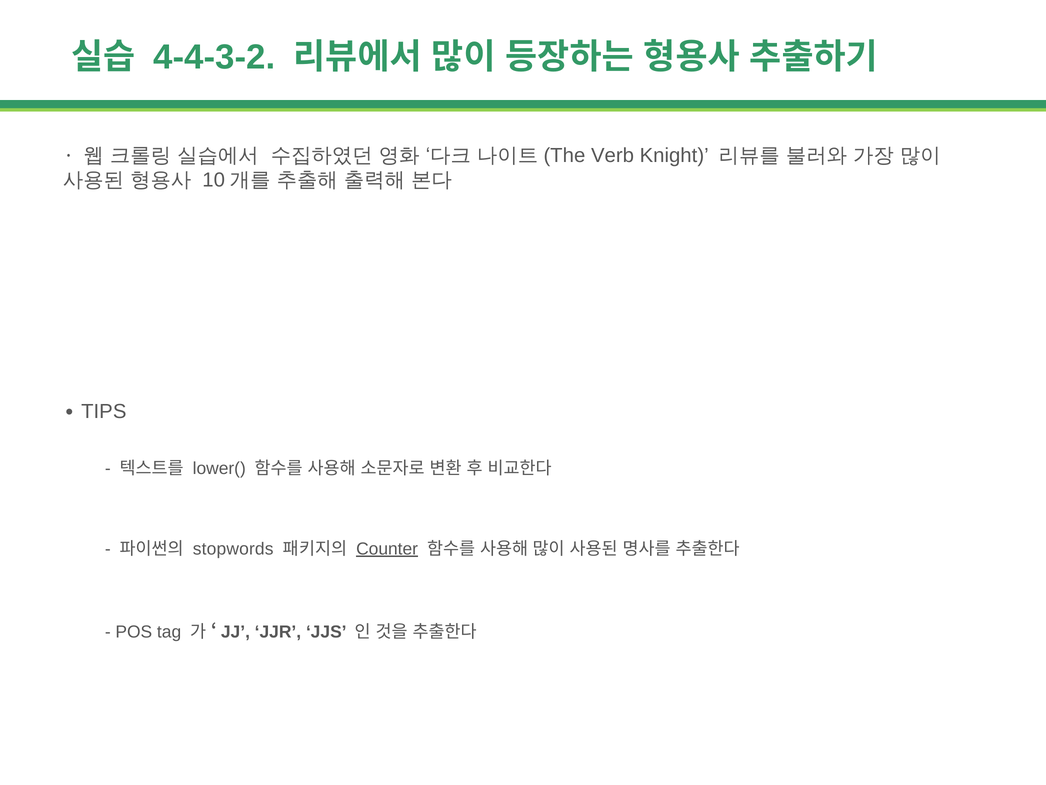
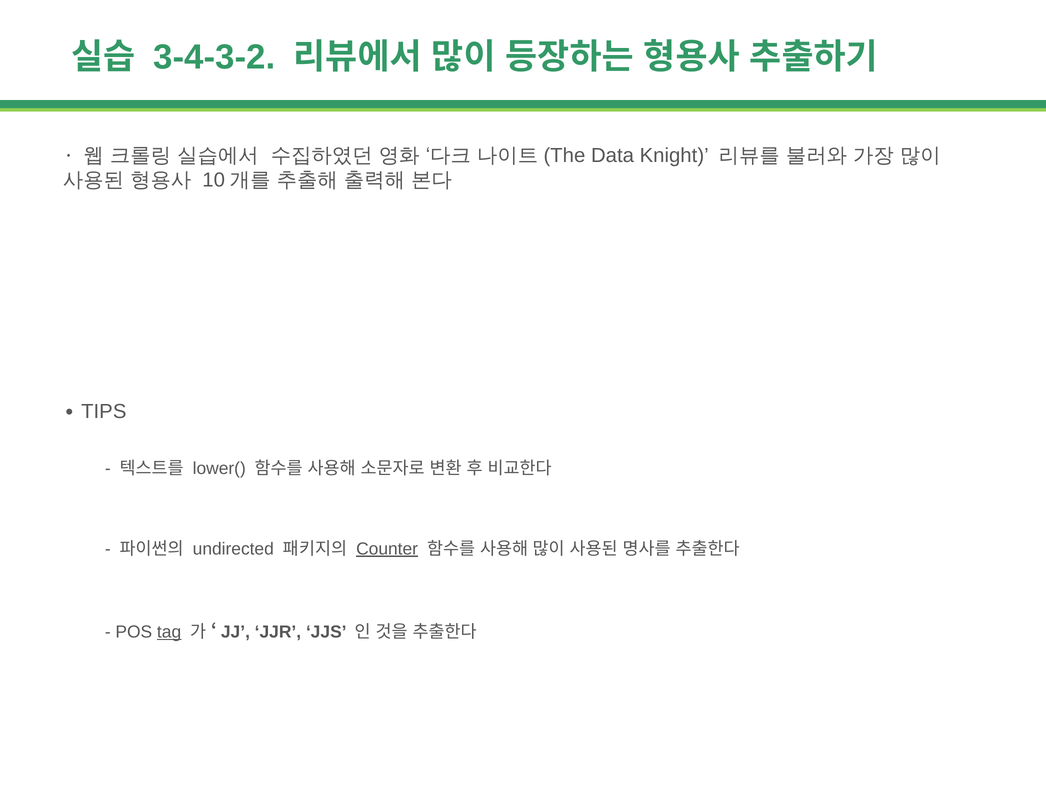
4-4-3-2: 4-4-3-2 -> 3-4-3-2 (214, 57)
Verb: Verb -> Data (613, 156)
stopwords: stopwords -> undirected (233, 548)
tag underline: none -> present (169, 631)
